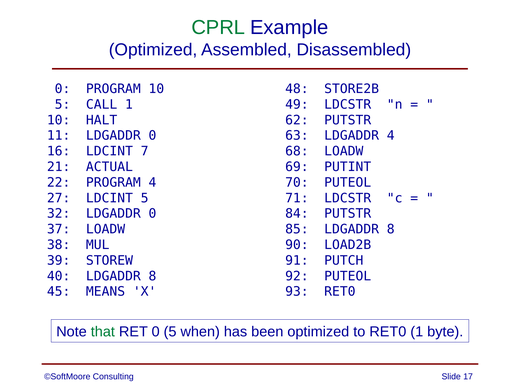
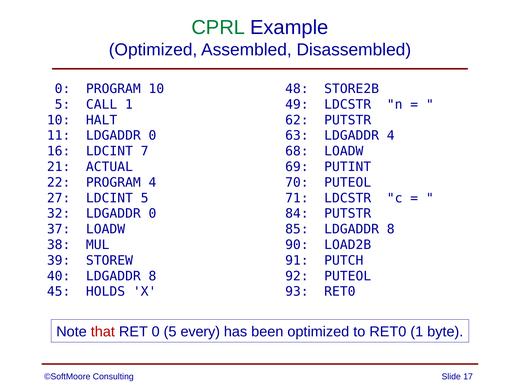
MEANS: MEANS -> HOLDS (106, 292)
that colour: green -> red (103, 332)
when: when -> every (200, 332)
